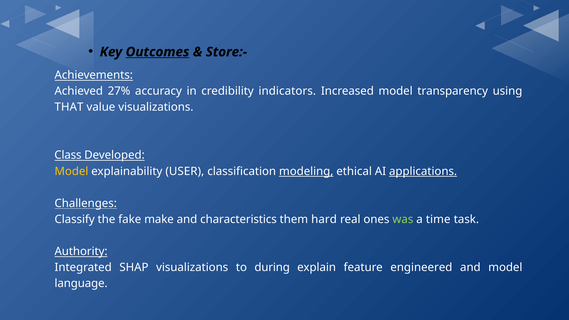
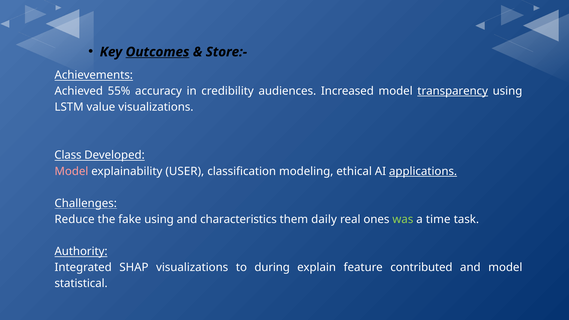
27%: 27% -> 55% (119, 91)
indicators: indicators -> audiences (287, 91)
transparency underline: none -> present (453, 91)
THAT: THAT -> LSTM (69, 107)
Model colour: yellow -> pink (71, 171)
modeling underline: present -> none (306, 171)
Classify: Classify -> Reduce (75, 219)
fake make: make -> using (159, 219)
hard: hard -> daily (324, 219)
engineered: engineered -> contributed (421, 268)
language: language -> statistical (81, 284)
